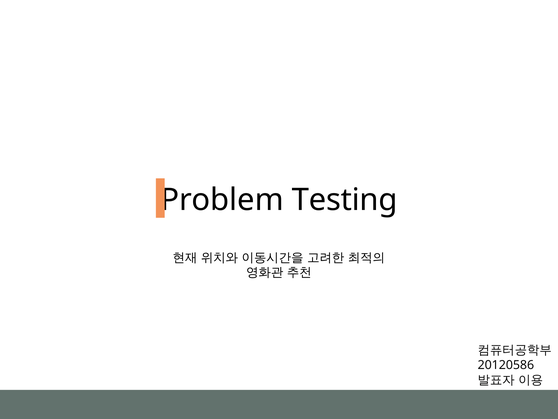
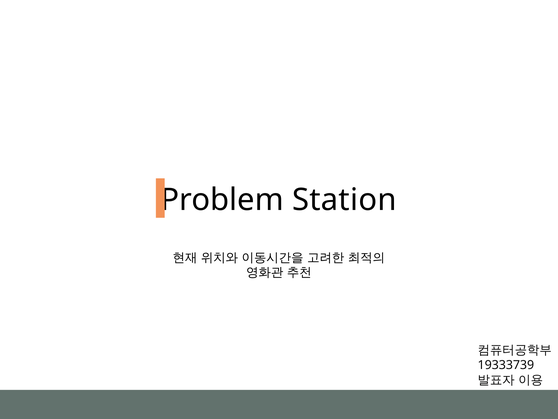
Testing: Testing -> Station (344, 200)
20120586: 20120586 -> 19333739 (506, 365)
